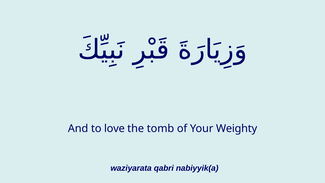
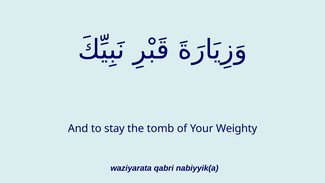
love: love -> stay (114, 128)
